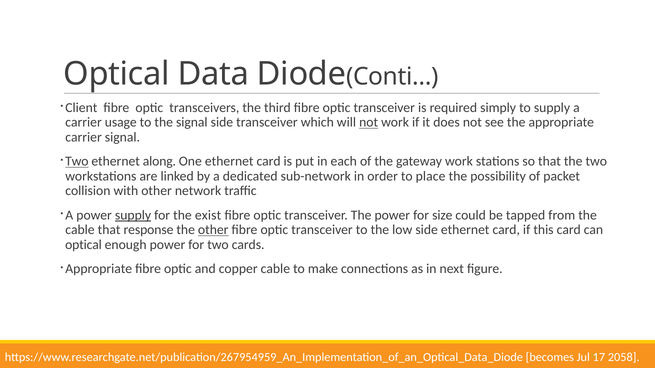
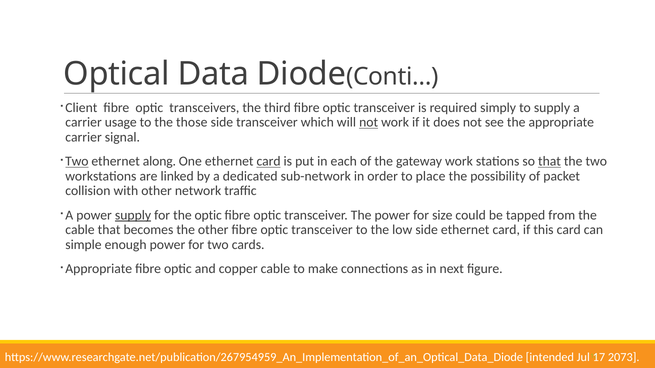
the signal: signal -> those (192, 123)
card underline: none -> present (269, 162)
that underline: none -> present (549, 162)
the exist: exist -> optic (208, 215)
response: response -> becomes (148, 230)
other underline: present -> none (213, 230)
optical: optical -> simple (83, 245)
becomes: becomes -> intended (550, 357)
2058: 2058 -> 2073 (624, 357)
